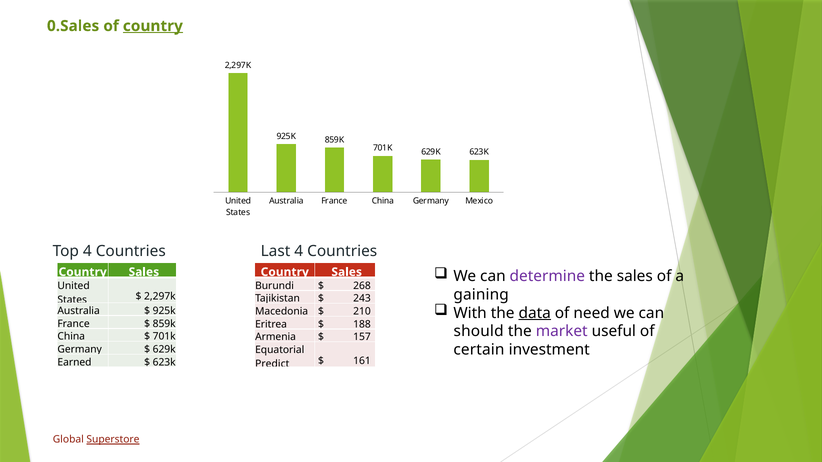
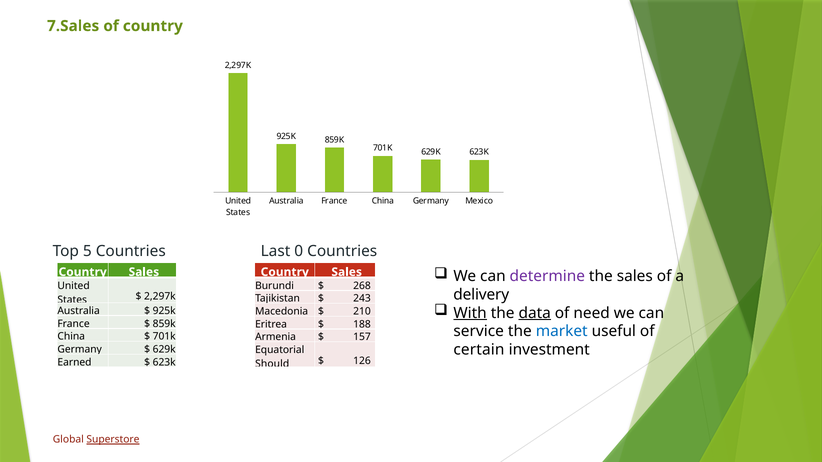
0.Sales: 0.Sales -> 7.Sales (73, 26)
country underline: present -> none (153, 26)
Top 4: 4 -> 5 (87, 251)
Last 4: 4 -> 0 (299, 251)
gaining: gaining -> delivery (481, 295)
With underline: none -> present (470, 313)
should: should -> service (479, 332)
market colour: purple -> blue (562, 332)
Predict: Predict -> Should (272, 364)
161: 161 -> 126 (362, 361)
